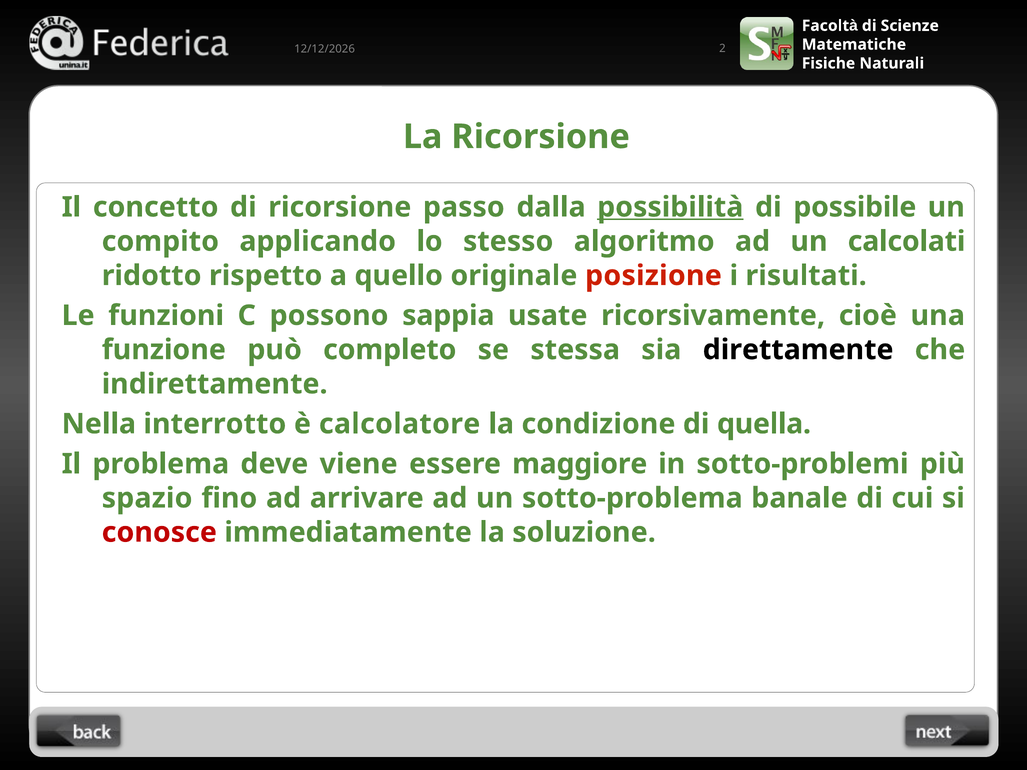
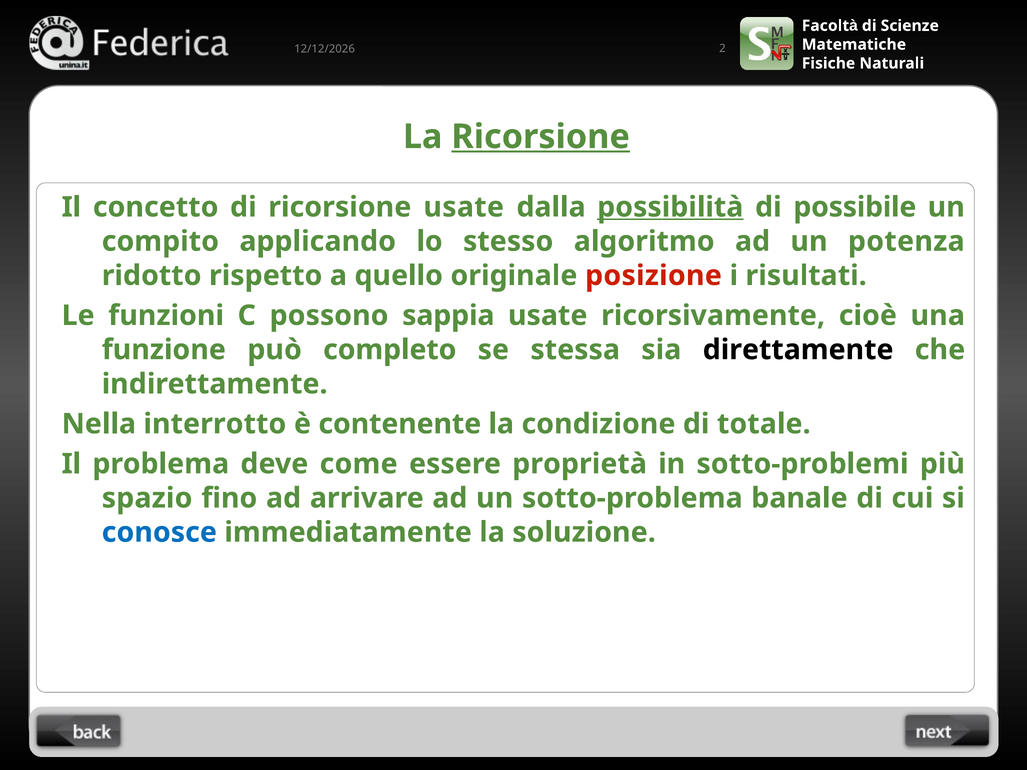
Ricorsione underline: none -> present (541, 137)
ricorsione passo: passo -> usate (464, 207)
calcolati: calcolati -> potenza (906, 241)
calcolatore: calcolatore -> contenente (400, 424)
quella: quella -> totale (764, 424)
viene: viene -> come (359, 464)
maggiore: maggiore -> proprietà (580, 464)
conosce colour: red -> blue (159, 533)
